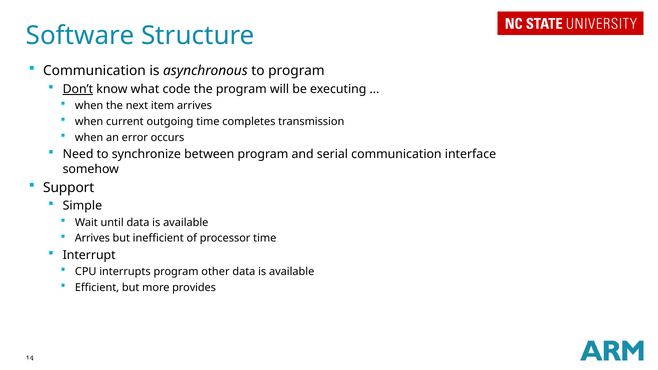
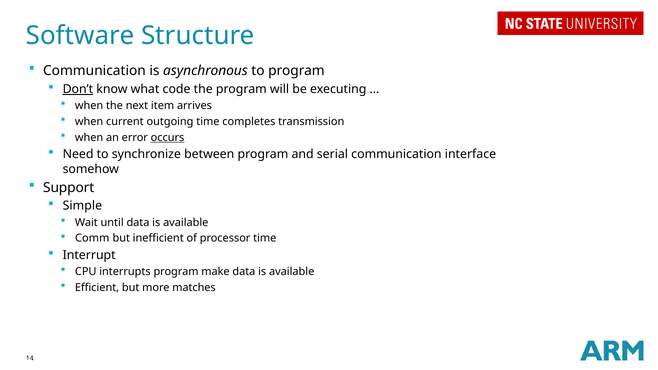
occurs underline: none -> present (168, 138)
Arrives: Arrives -> Comm (92, 238)
other: other -> make (215, 272)
provides: provides -> matches (194, 288)
